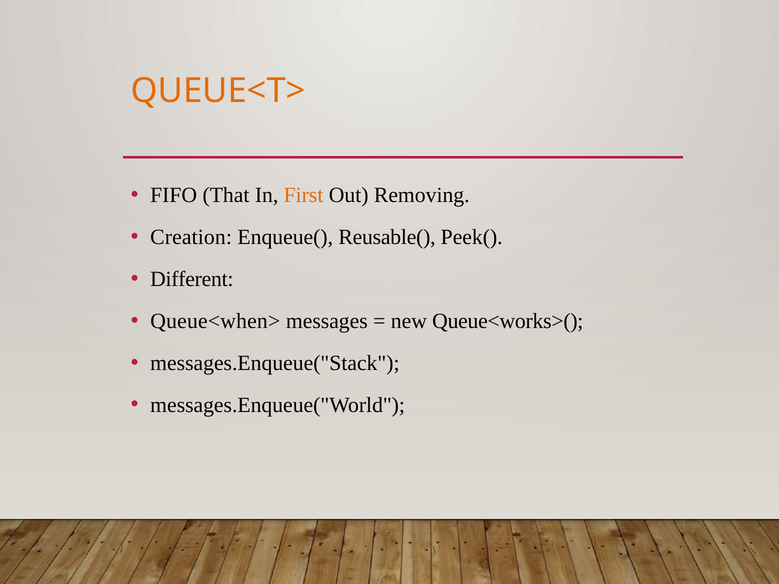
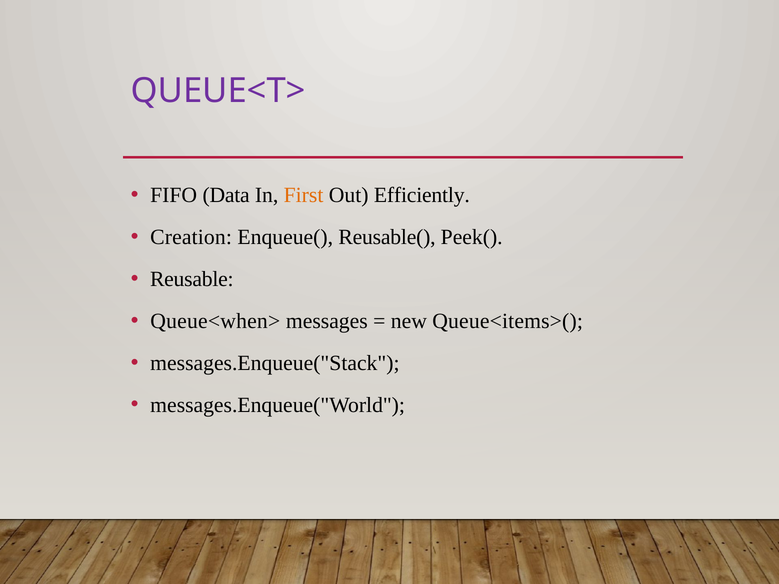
QUEUE<T> colour: orange -> purple (218, 91)
That: That -> Data (226, 195)
Removing: Removing -> Efficiently (422, 195)
Different: Different -> Reusable (192, 279)
Queue<works>(: Queue<works>( -> Queue<items>( (508, 321)
